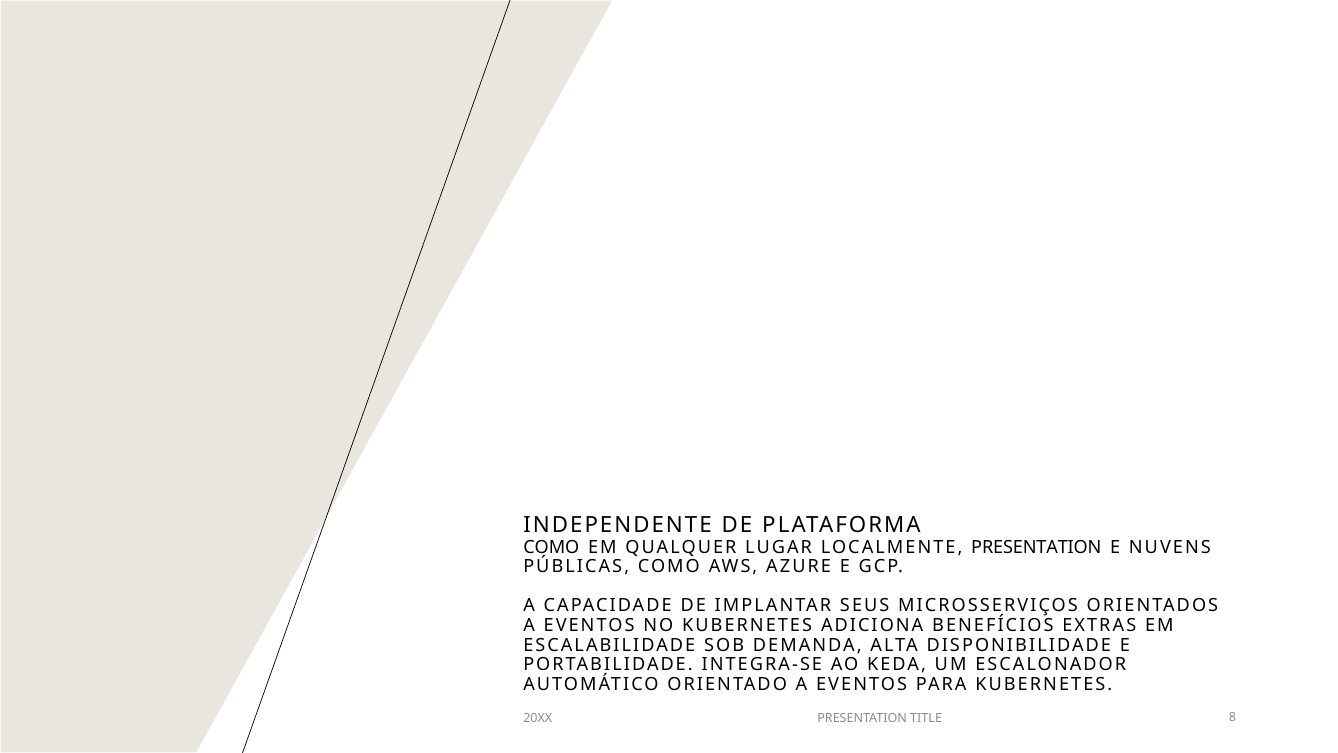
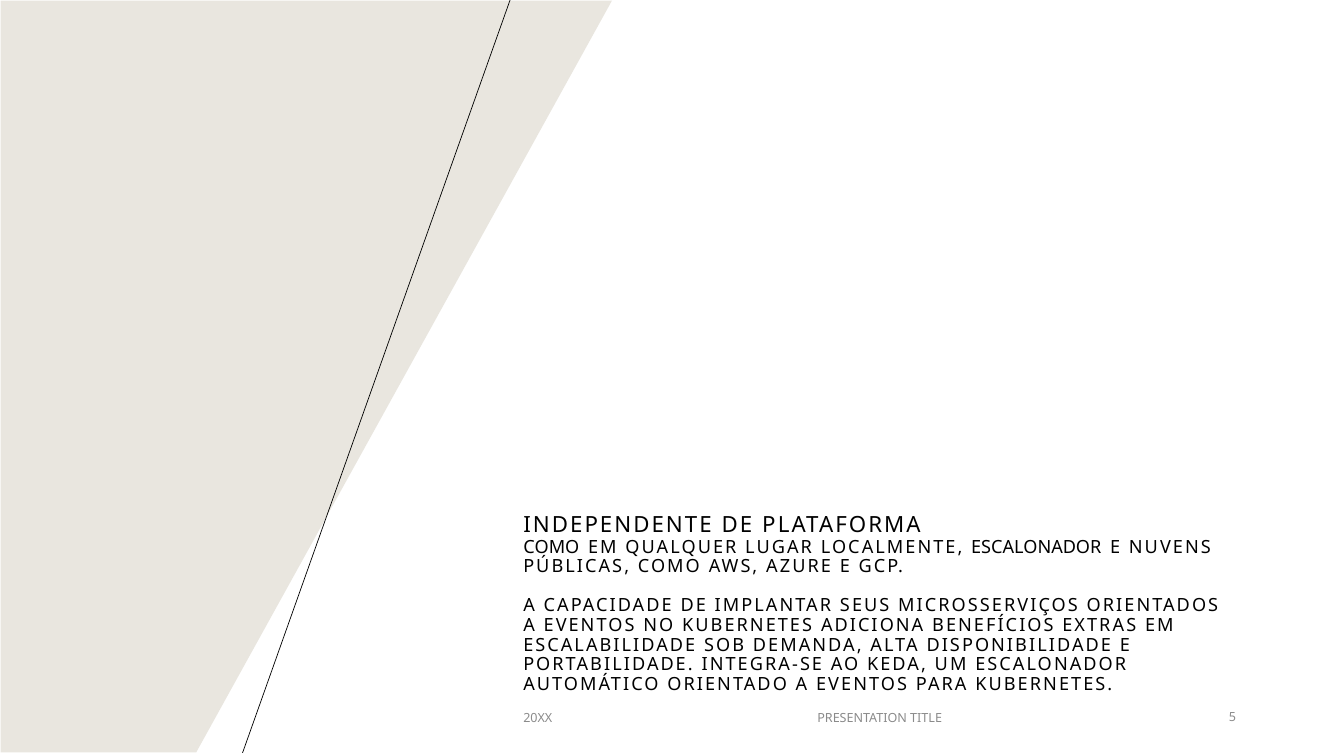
LOCALMENTE PRESENTATION: PRESENTATION -> ESCALONADOR (1036, 547)
8: 8 -> 5 (1233, 717)
